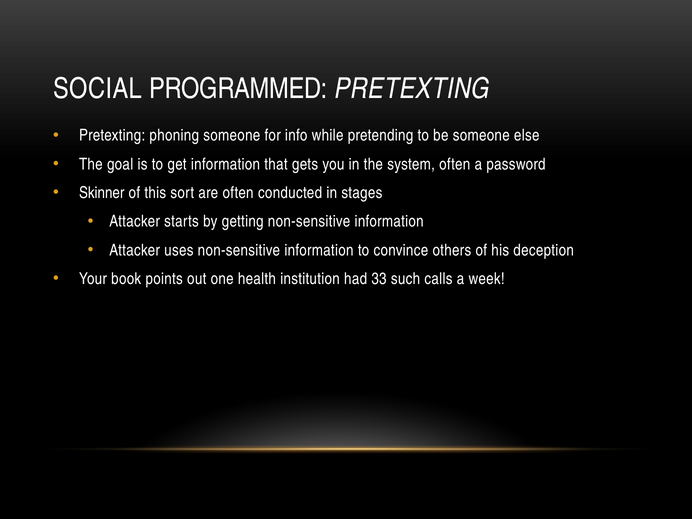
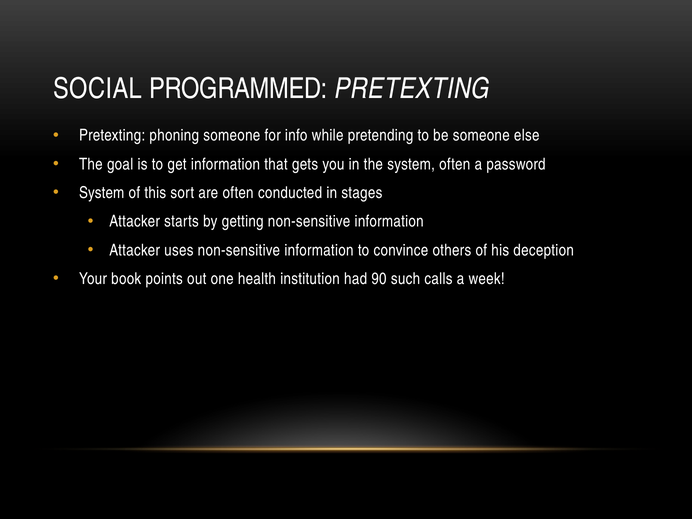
Skinner: Skinner -> System (102, 193)
33: 33 -> 90 (379, 279)
